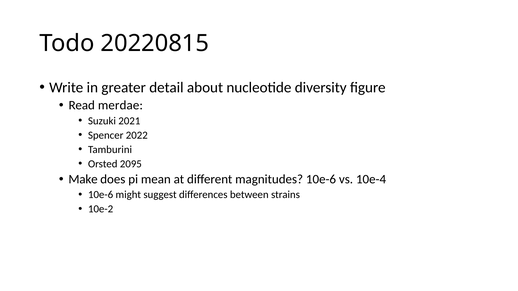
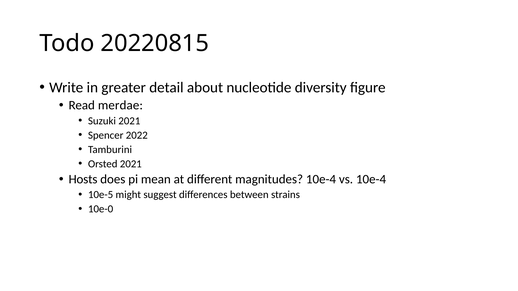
Orsted 2095: 2095 -> 2021 (131, 164)
Make: Make -> Hosts (83, 179)
magnitudes 10e-6: 10e-6 -> 10e-4 (321, 179)
10e-6: 10e-6 -> 10e-5 (101, 195)
10e-2: 10e-2 -> 10e-0 (101, 209)
